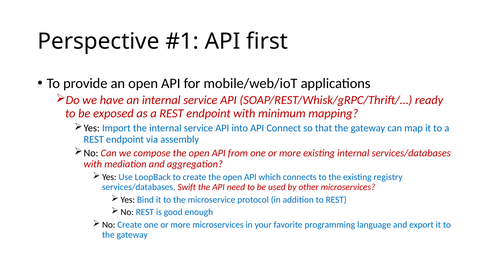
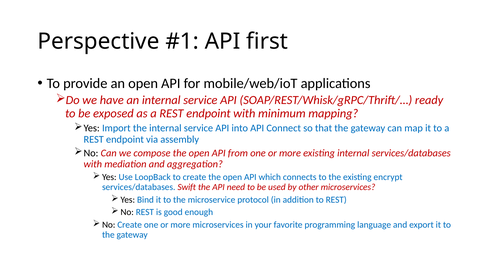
registry: registry -> encrypt (388, 177)
